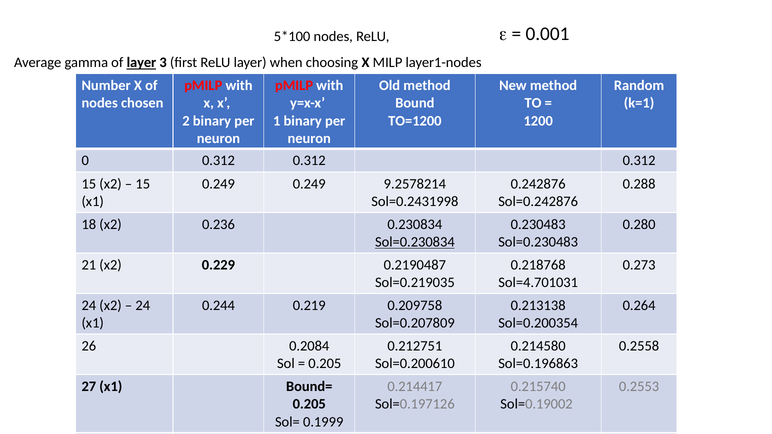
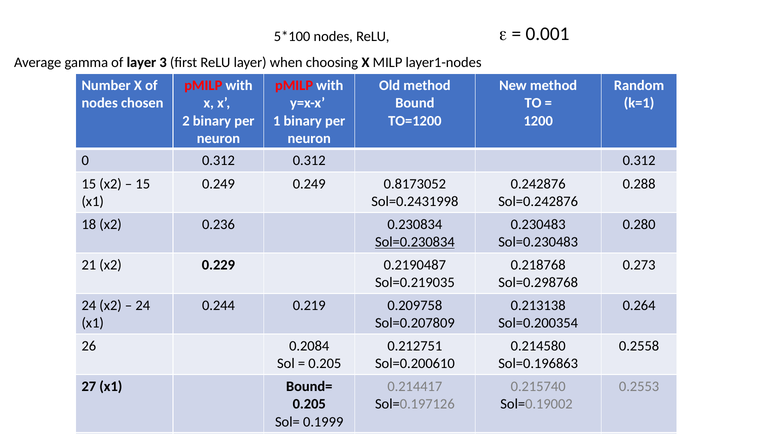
layer underline: present -> none (141, 63)
9.2578214: 9.2578214 -> 0.8173052 (415, 184)
Sol=4.701031: Sol=4.701031 -> Sol=0.298768 (538, 283)
